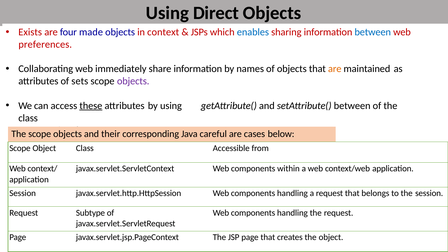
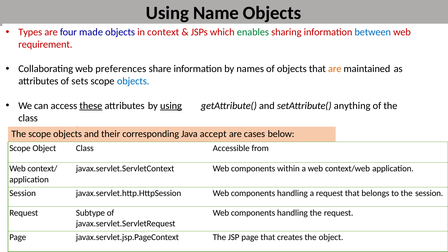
Direct: Direct -> Name (216, 13)
Exists: Exists -> Types (30, 32)
enables colour: blue -> green (253, 32)
preferences: preferences -> requirement (45, 45)
immediately: immediately -> preferences (121, 69)
objects colour: purple -> blue (133, 81)
using underline: none -> present (171, 106)
setAttribute( between: between -> anything (352, 106)
careful: careful -> accept (213, 134)
